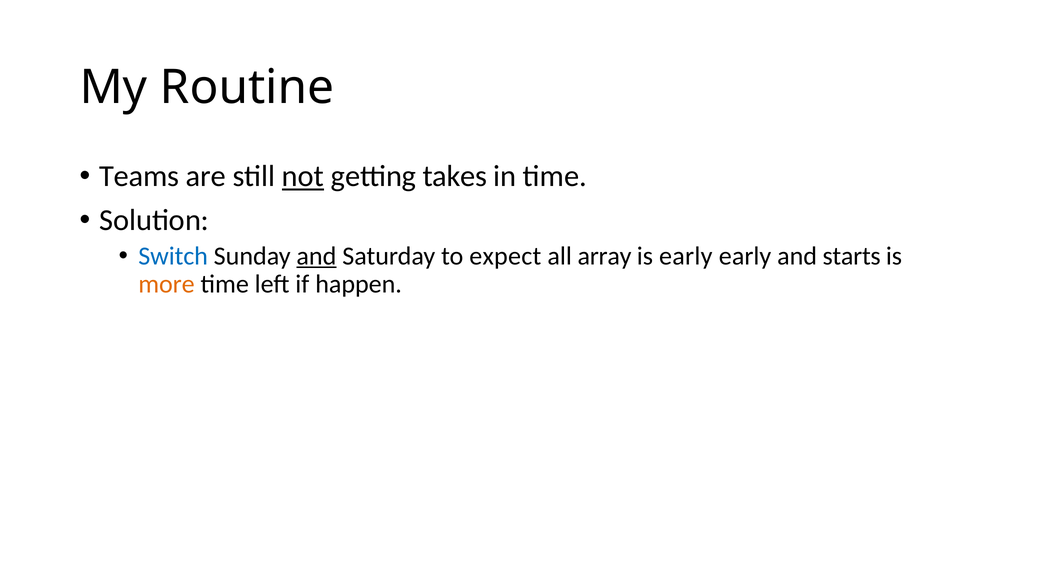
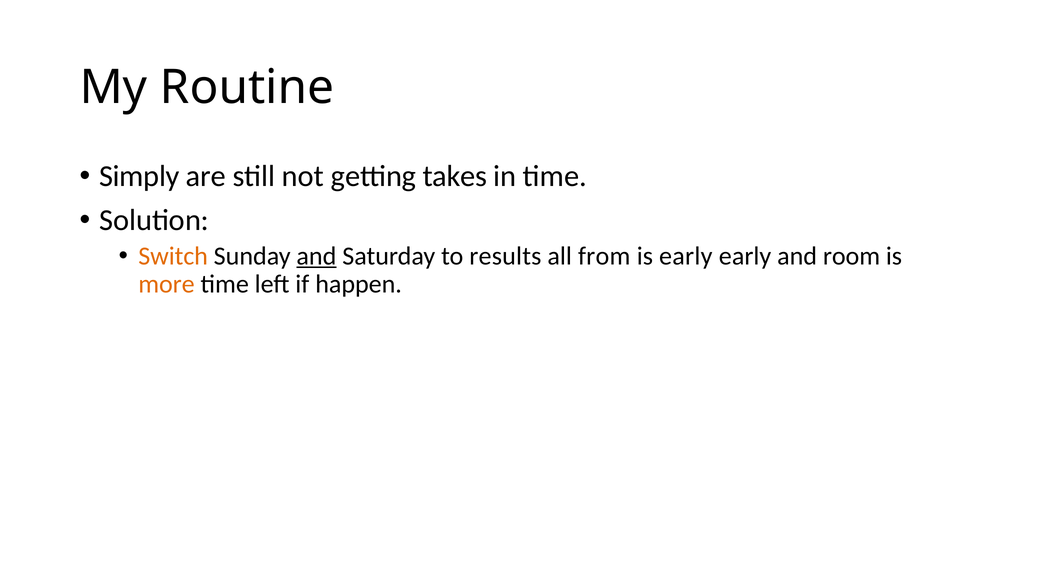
Teams: Teams -> Simply (139, 177)
not underline: present -> none (303, 177)
Switch colour: blue -> orange (173, 256)
expect: expect -> results (505, 256)
array: array -> from (604, 256)
starts: starts -> room (852, 256)
